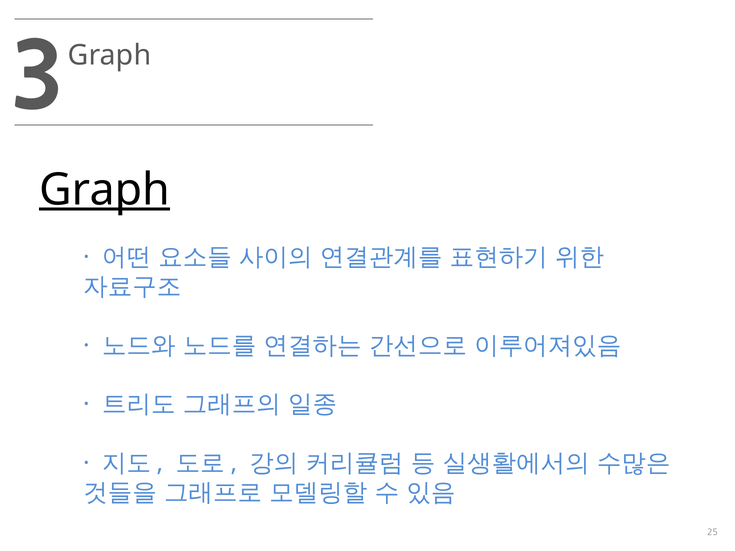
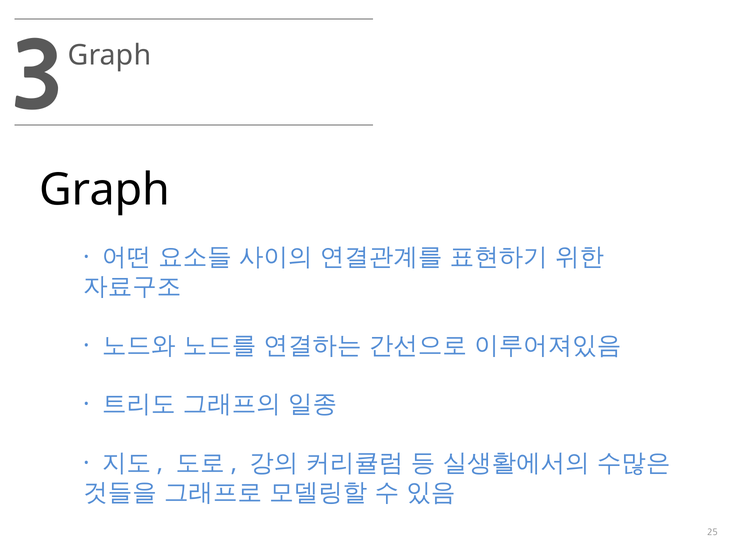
Graph underline: present -> none (105, 190)
